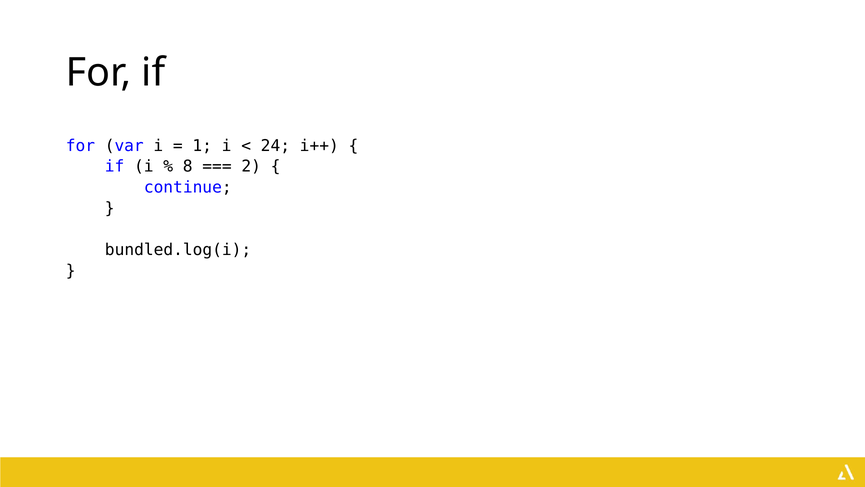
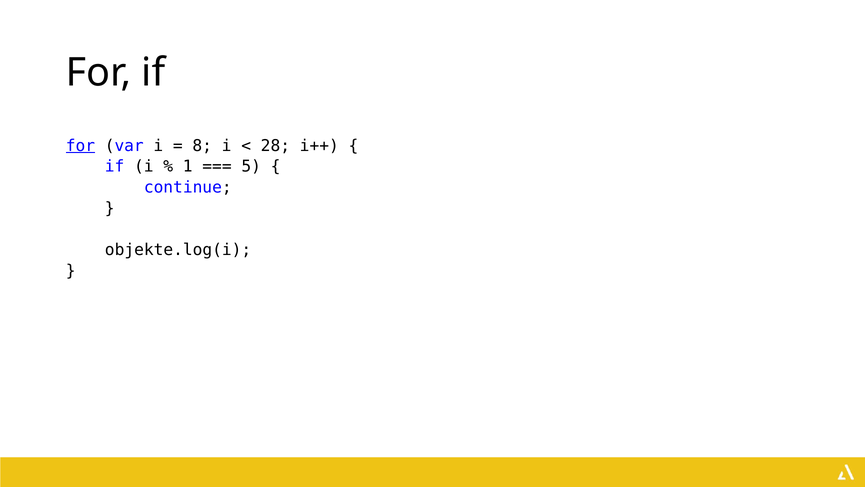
for underline: none -> present (80, 146)
1: 1 -> 8 (202, 146)
24: 24 -> 28 (275, 146)
8: 8 -> 1 (188, 166)
2: 2 -> 5 (251, 166)
bundled.log(i: bundled.log(i -> objekte.log(i (178, 250)
